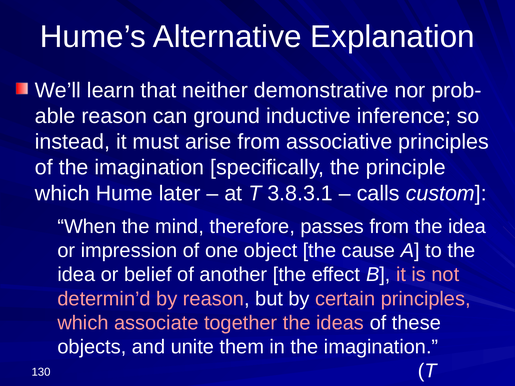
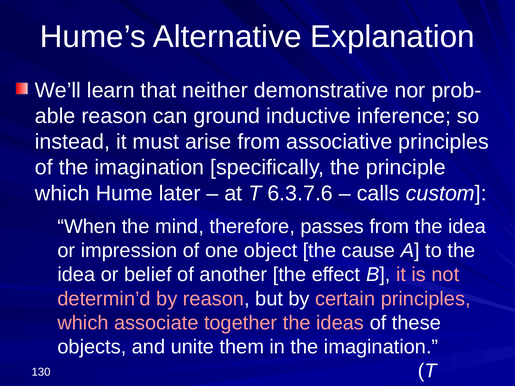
3.8.3.1: 3.8.3.1 -> 6.3.7.6 (300, 193)
